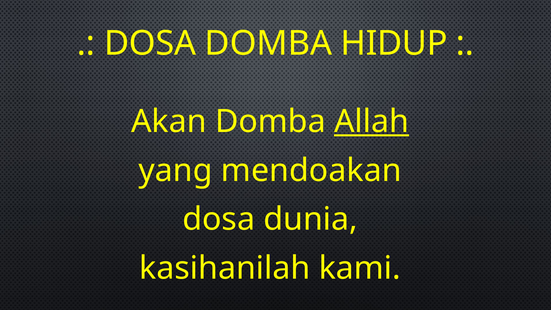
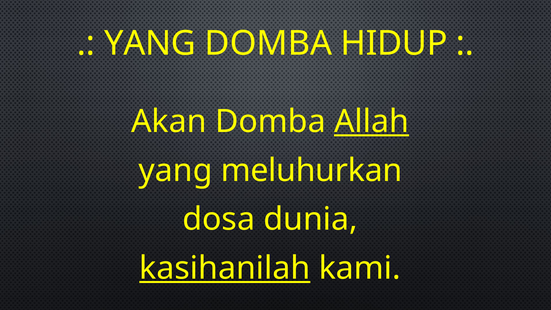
DOSA: DOSA -> YANG (150, 43)
mendoakan: mendoakan -> meluhurkan (311, 170)
kasihanilah underline: none -> present (225, 268)
